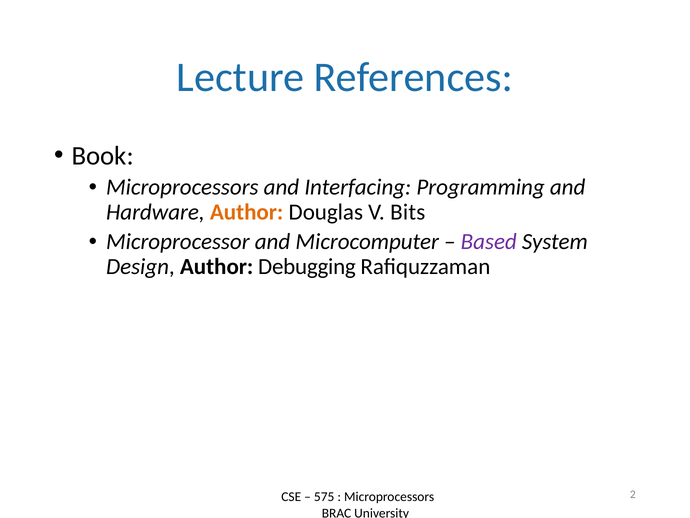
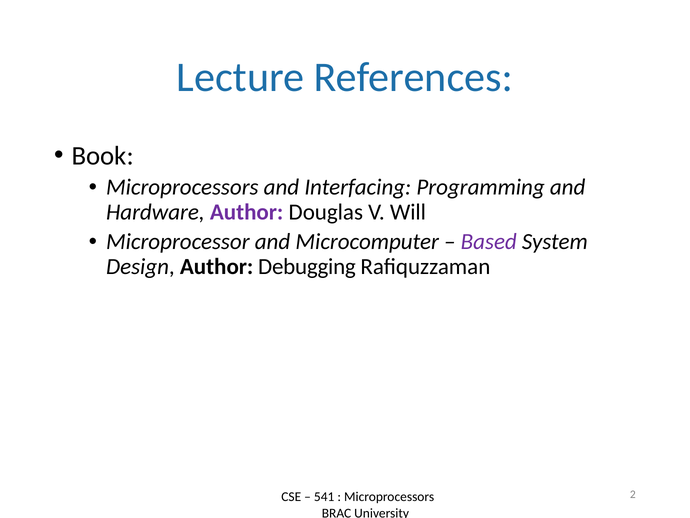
Author colour: orange -> purple (247, 212)
Bits: Bits -> Will (408, 212)
575: 575 -> 541 (324, 497)
